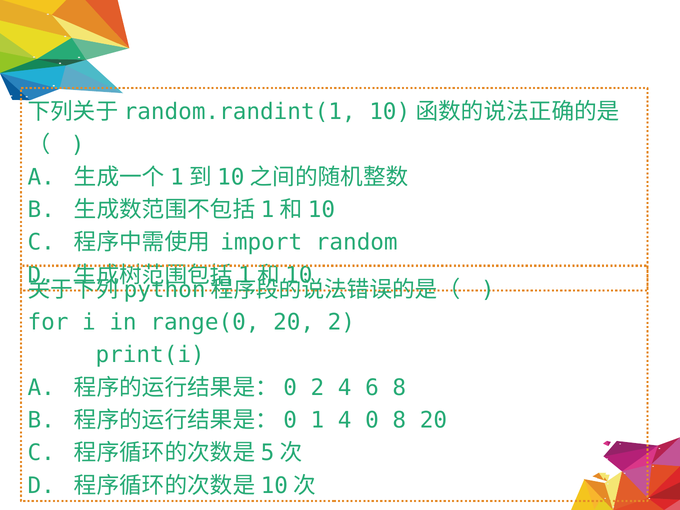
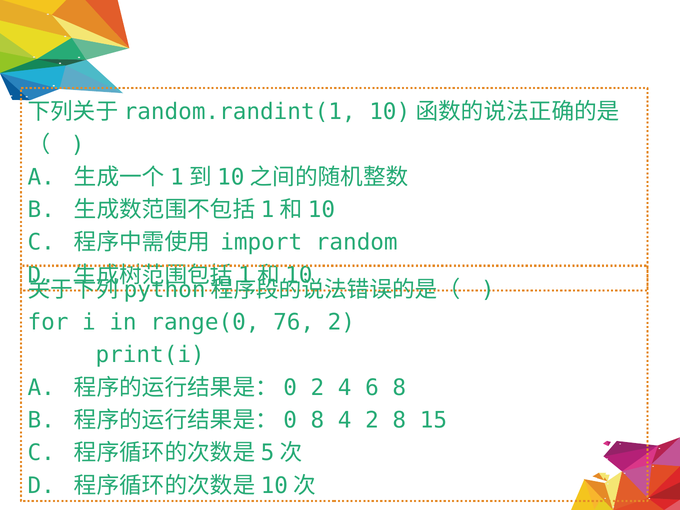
range(0 20: 20 -> 76 (294, 322)
1: 1 -> 8 (317, 420)
4 0: 0 -> 2 (372, 420)
8 20: 20 -> 15 (433, 420)
